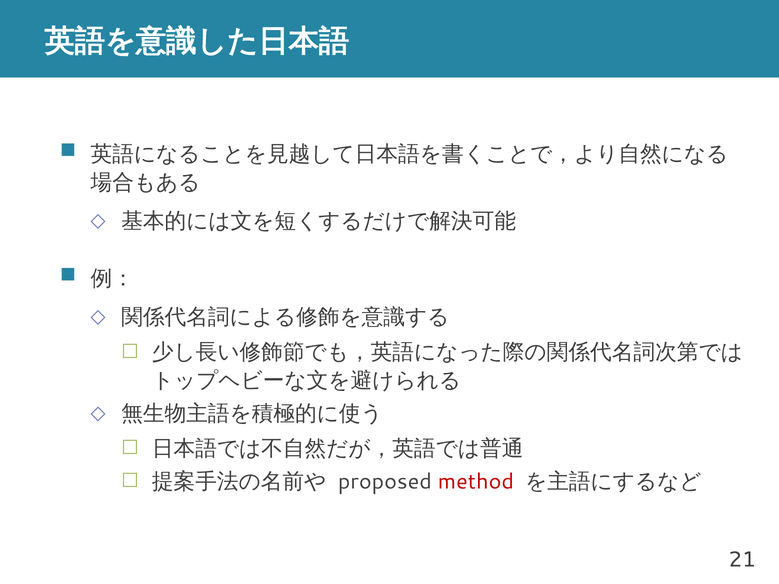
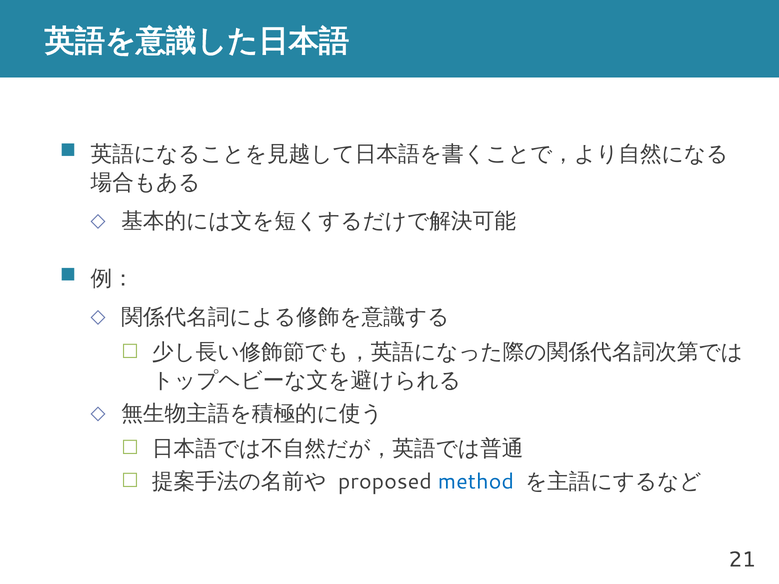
method colour: red -> blue (476, 482)
